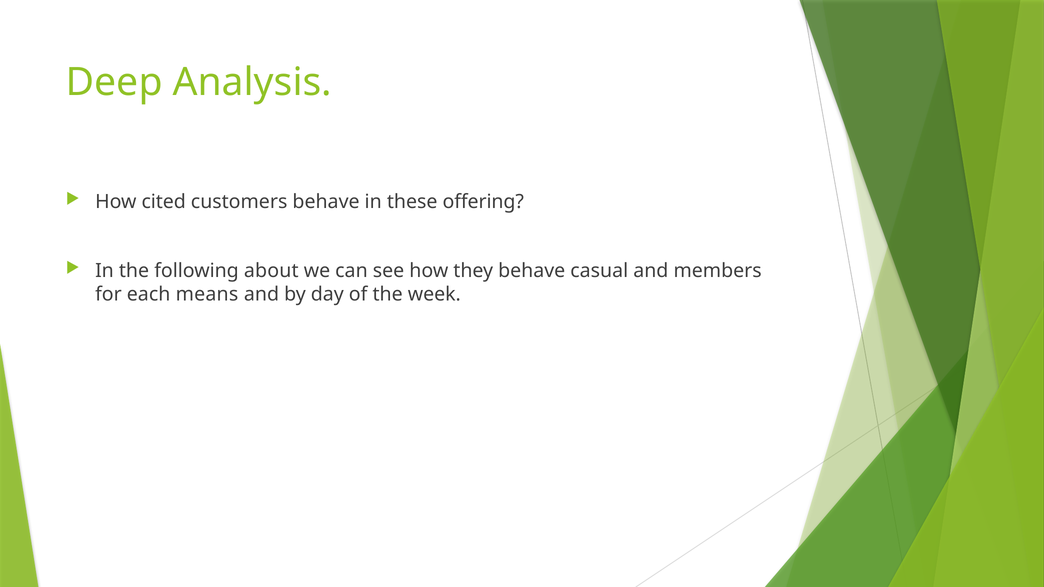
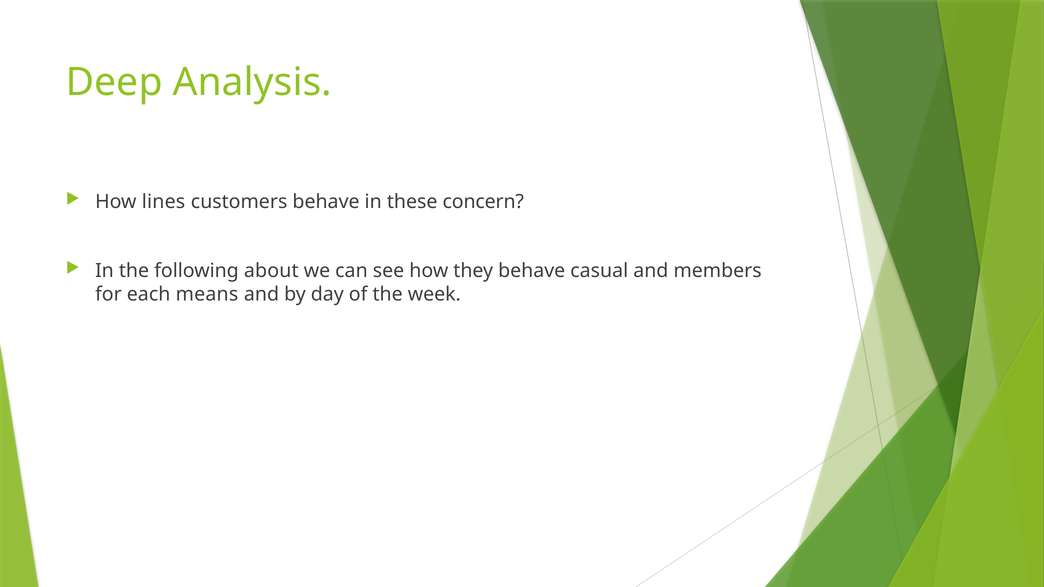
cited: cited -> lines (164, 202)
offering: offering -> concern (483, 202)
